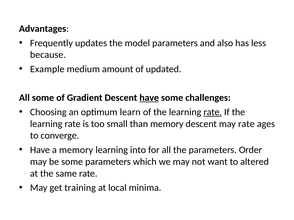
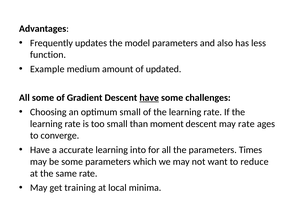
because: because -> function (48, 55)
optimum learn: learn -> small (130, 112)
rate underline: present -> none (213, 112)
than memory: memory -> moment (167, 124)
a memory: memory -> accurate (76, 150)
Order: Order -> Times (250, 150)
altered: altered -> reduce (255, 162)
